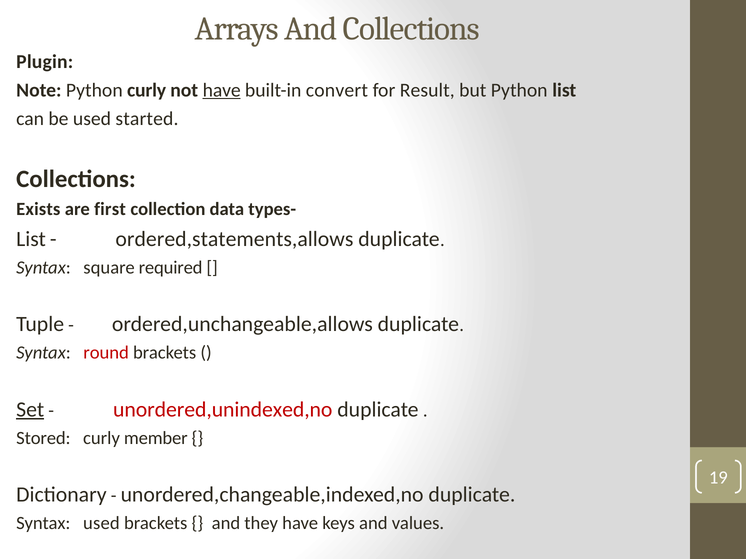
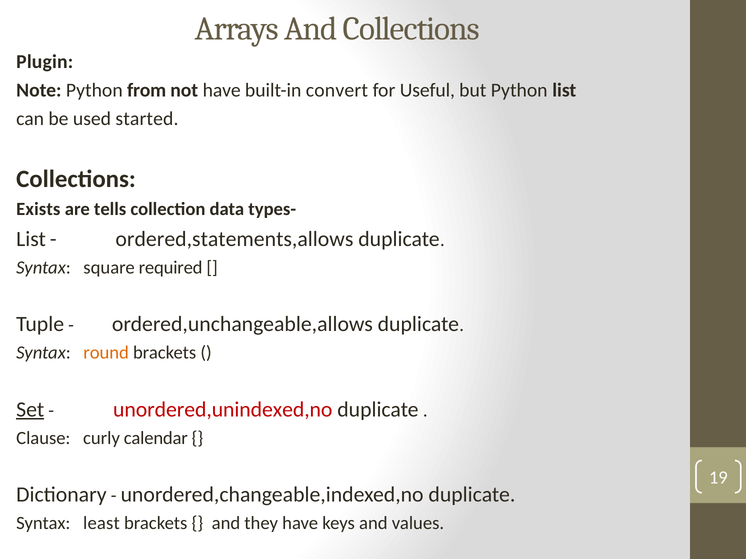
Python curly: curly -> from (147, 90)
have underline: present -> none (222, 90)
Result: Result -> Useful (427, 90)
first: first -> tells (110, 209)
round colour: red -> orange (106, 353)
Stored: Stored -> Clause (43, 438)
member: member -> calendar (156, 438)
Syntax used: used -> least (101, 524)
